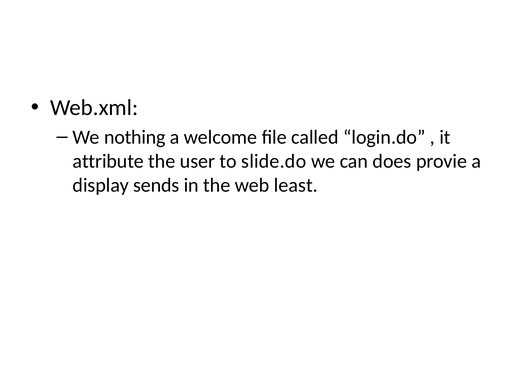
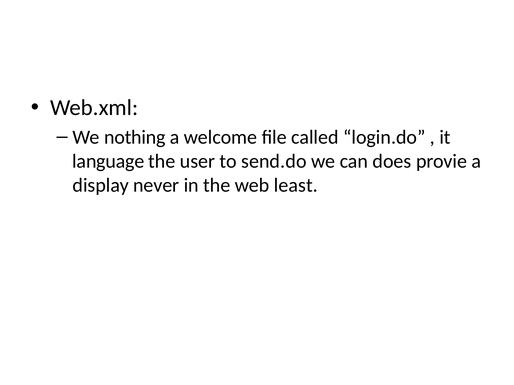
attribute: attribute -> language (108, 161)
slide.do: slide.do -> send.do (274, 161)
sends: sends -> never (156, 185)
